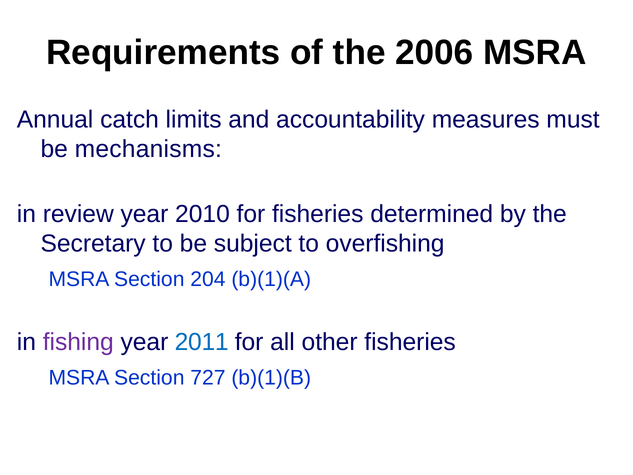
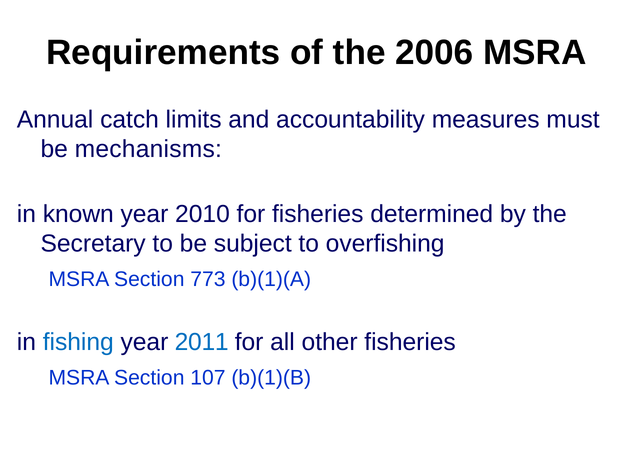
review: review -> known (78, 214)
204: 204 -> 773 (208, 279)
fishing colour: purple -> blue (78, 342)
727: 727 -> 107 (208, 377)
